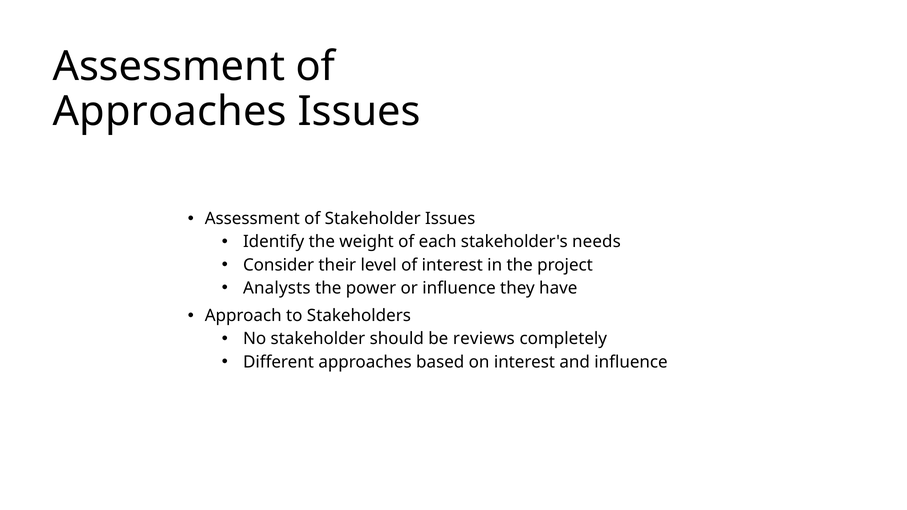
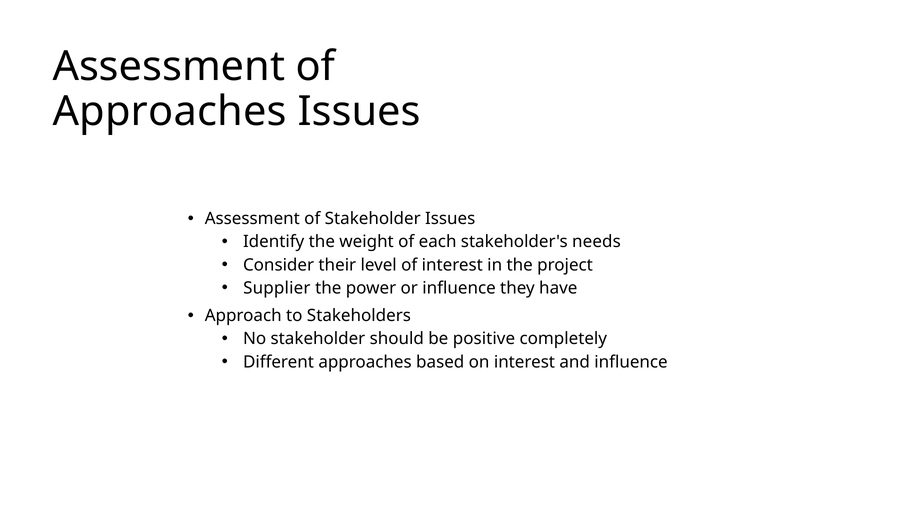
Analysts: Analysts -> Supplier (277, 288)
reviews: reviews -> positive (484, 339)
